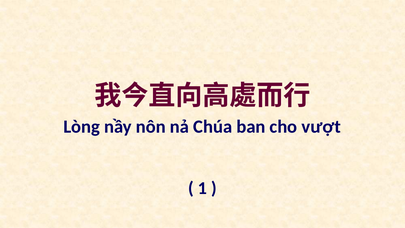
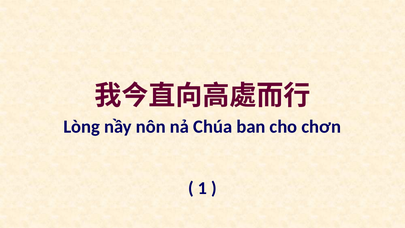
vượt: vượt -> chơn (321, 127)
